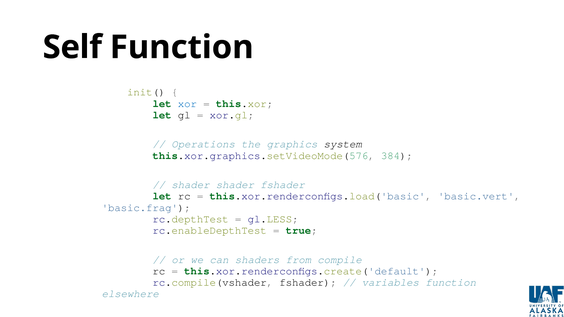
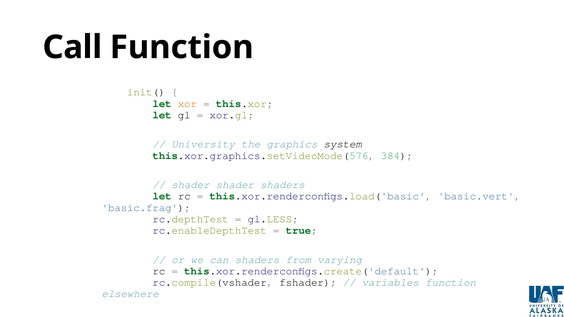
Self: Self -> Call (72, 47)
xor colour: blue -> orange (187, 104)
Operations: Operations -> University (203, 144)
shader fshader: fshader -> shaders (283, 185)
compile: compile -> varying (340, 260)
